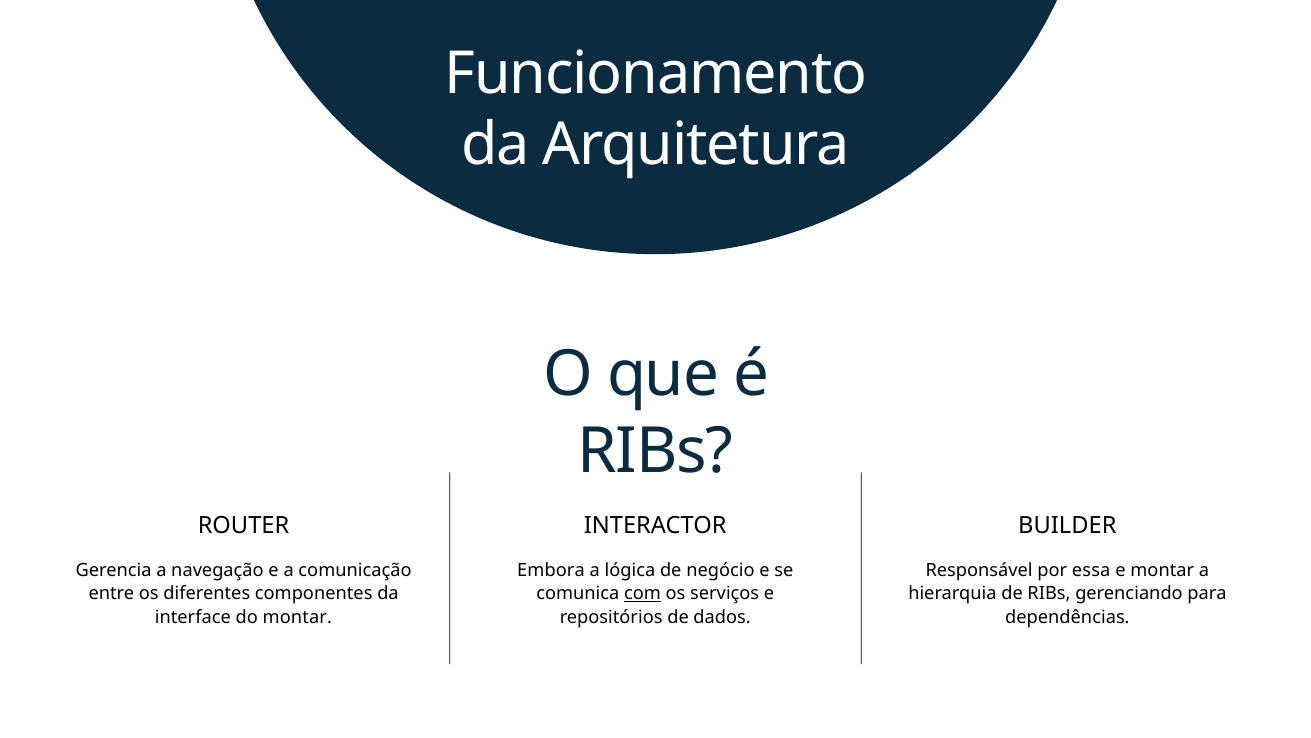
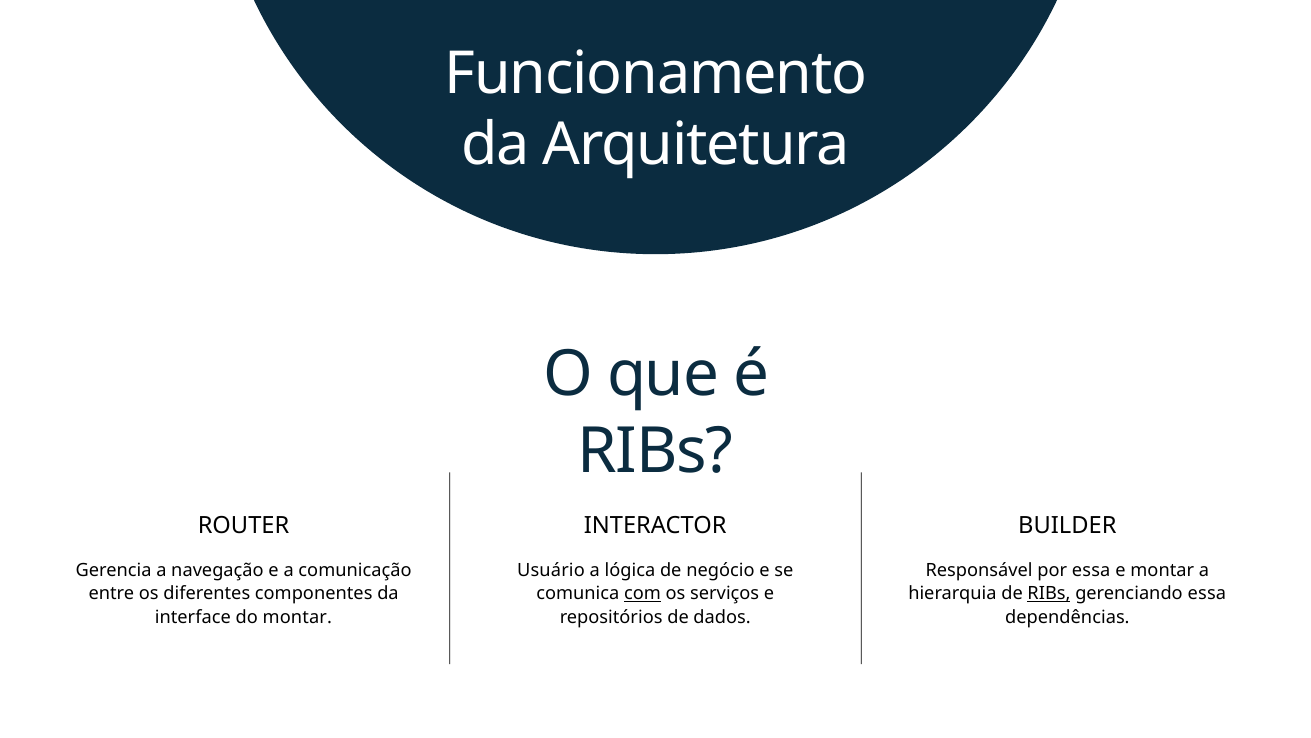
Embora: Embora -> Usuário (551, 570)
RIBs underline: none -> present (1049, 593)
gerenciando para: para -> essa (1207, 593)
